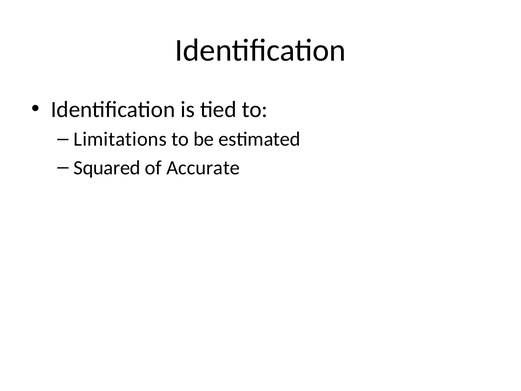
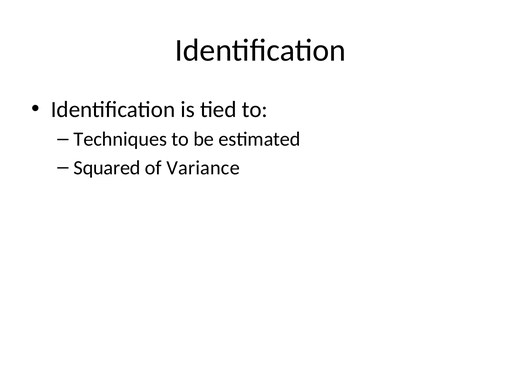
Limitations: Limitations -> Techniques (120, 139)
Accurate: Accurate -> Variance (203, 168)
